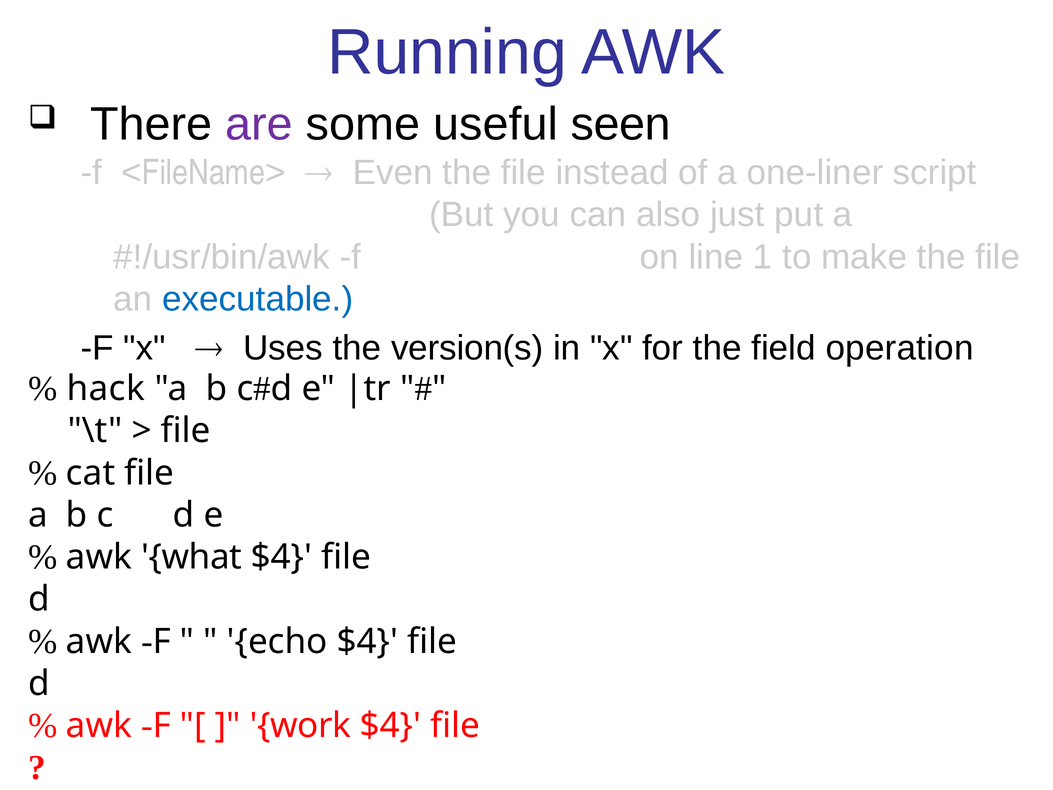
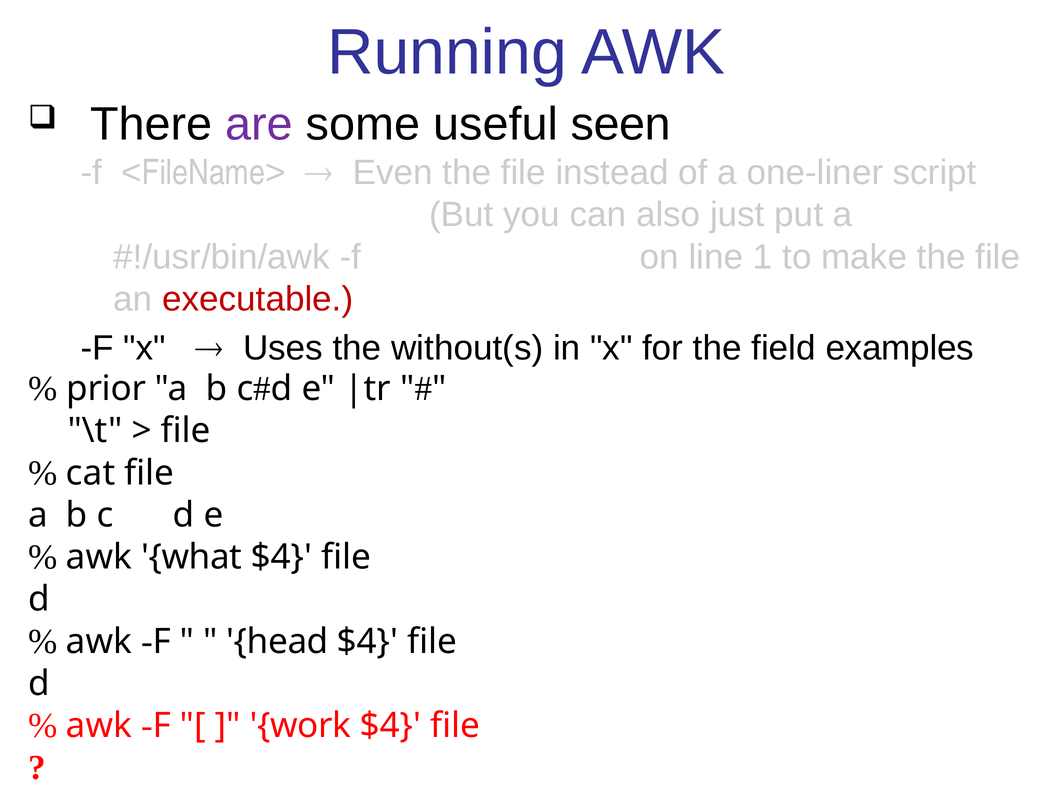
executable colour: blue -> red (258, 299)
version(s: version(s -> without(s (467, 348)
operation: operation -> examples (900, 348)
hack: hack -> prior (106, 389)
echo: echo -> head (277, 641)
